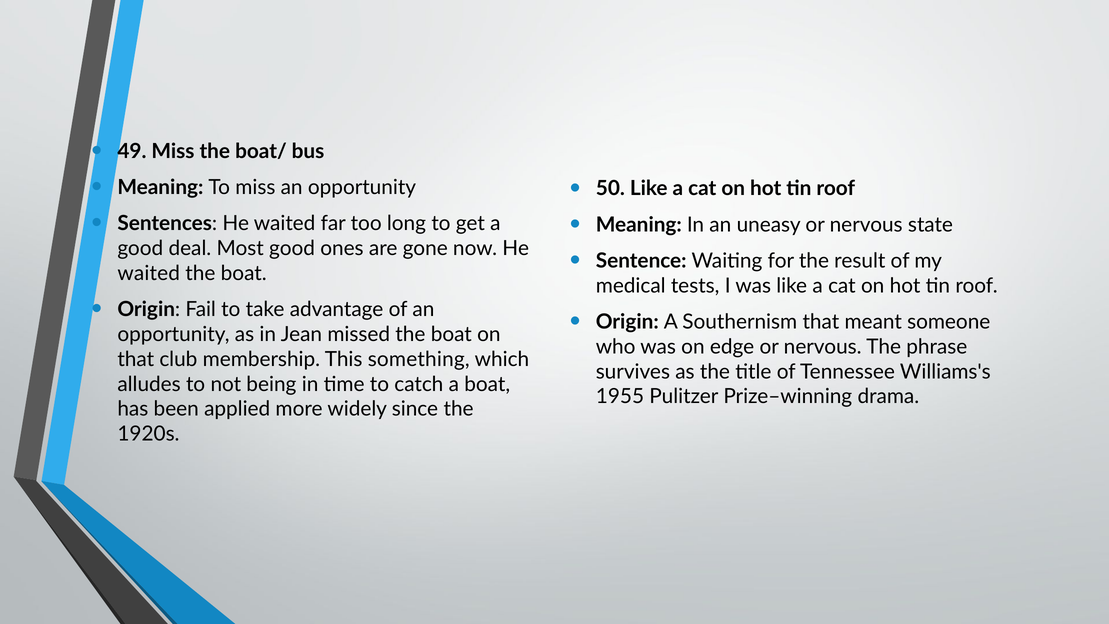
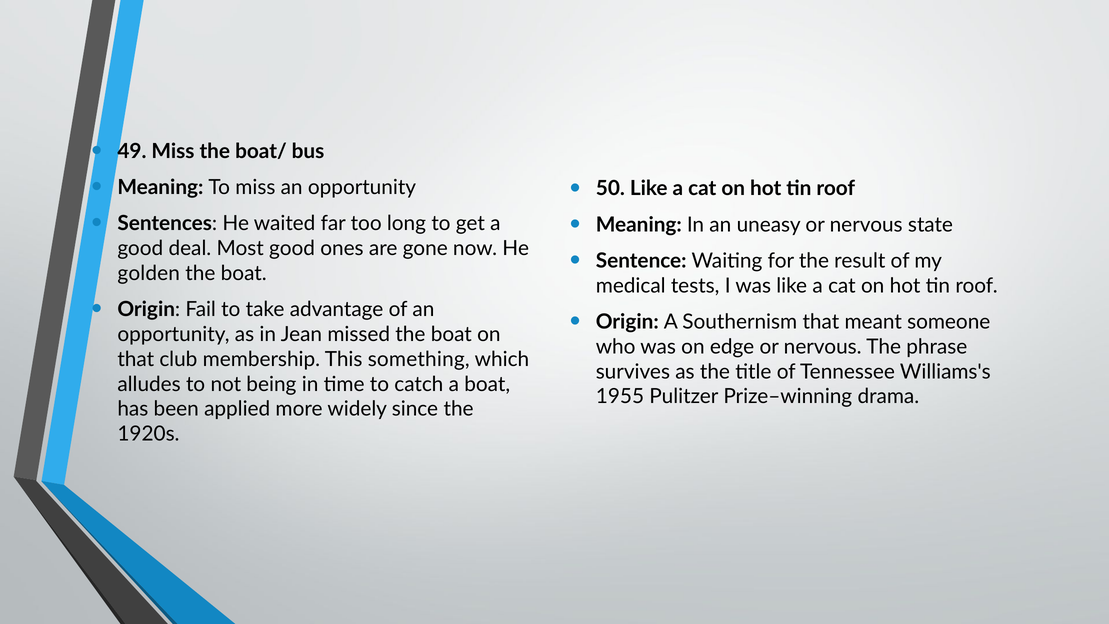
waited: waited -> golden (149, 273)
